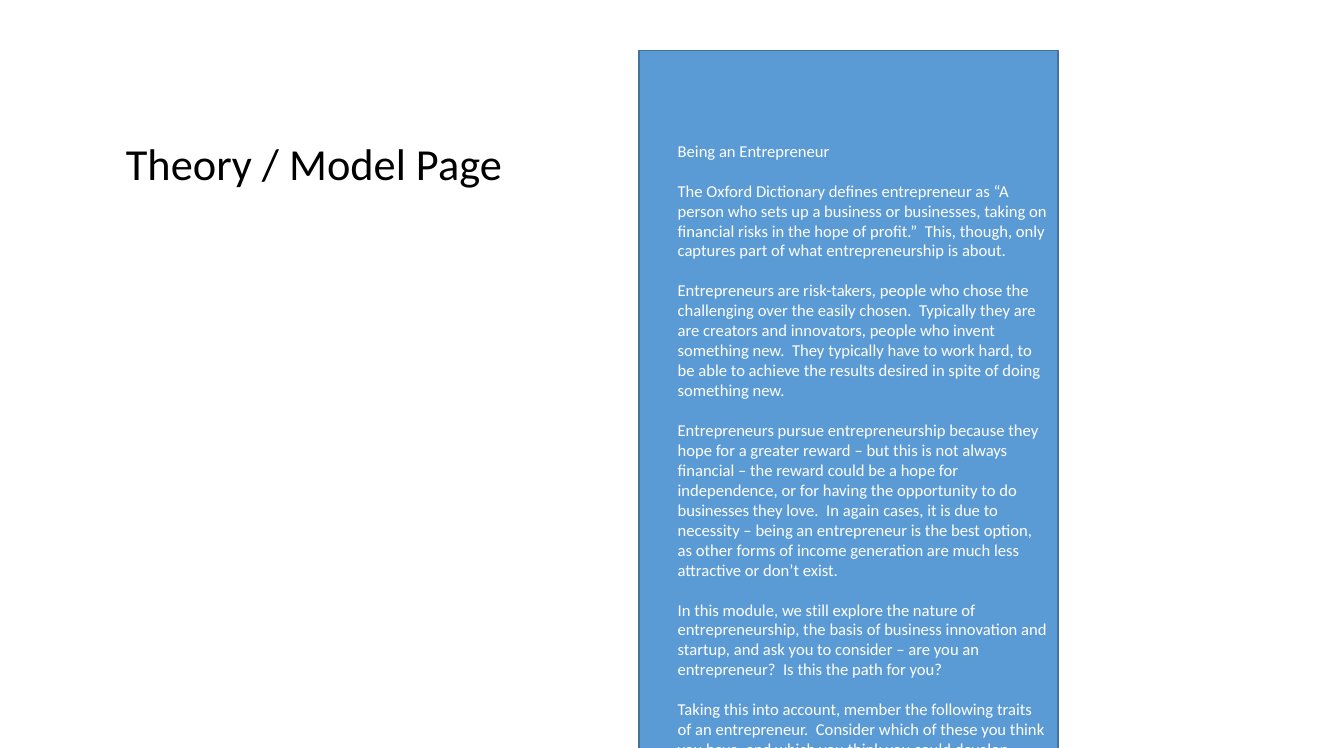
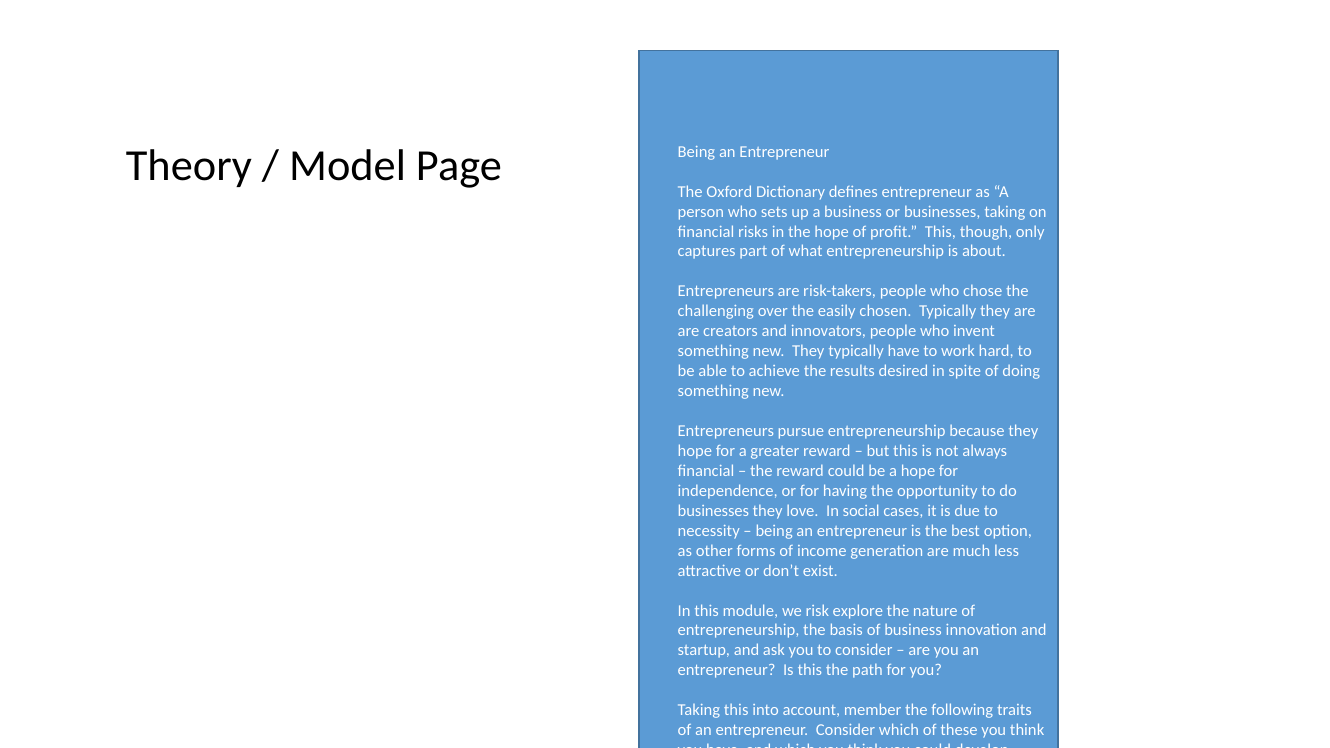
again: again -> social (861, 511)
still: still -> risk (817, 611)
